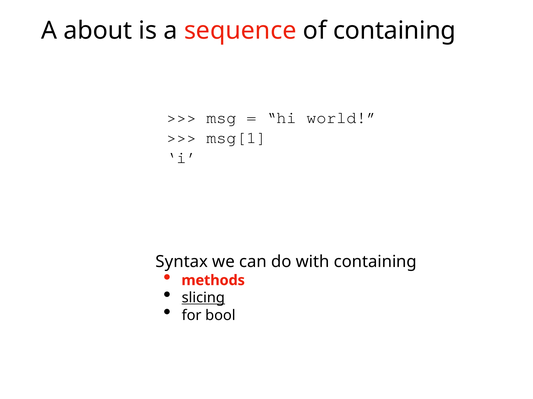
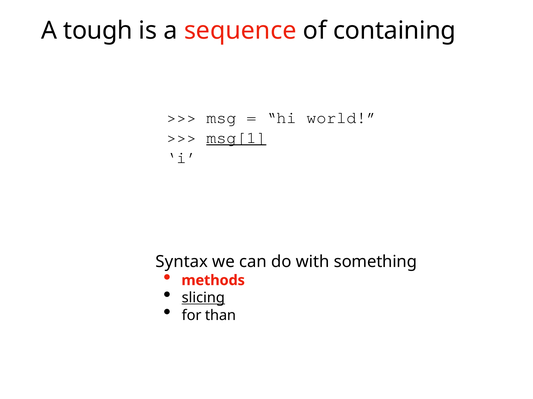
about: about -> tough (98, 31)
msg[1 underline: none -> present (236, 138)
with containing: containing -> something (375, 262)
bool: bool -> than (220, 316)
